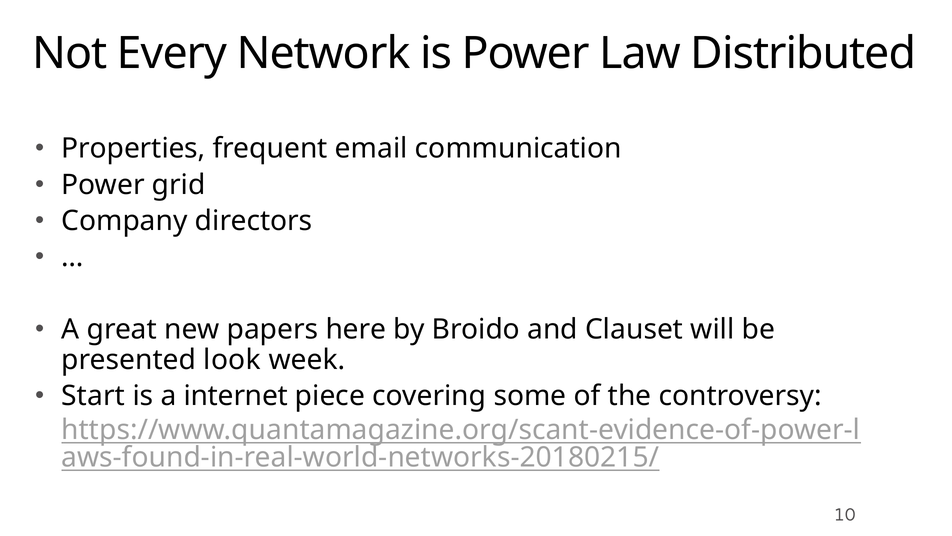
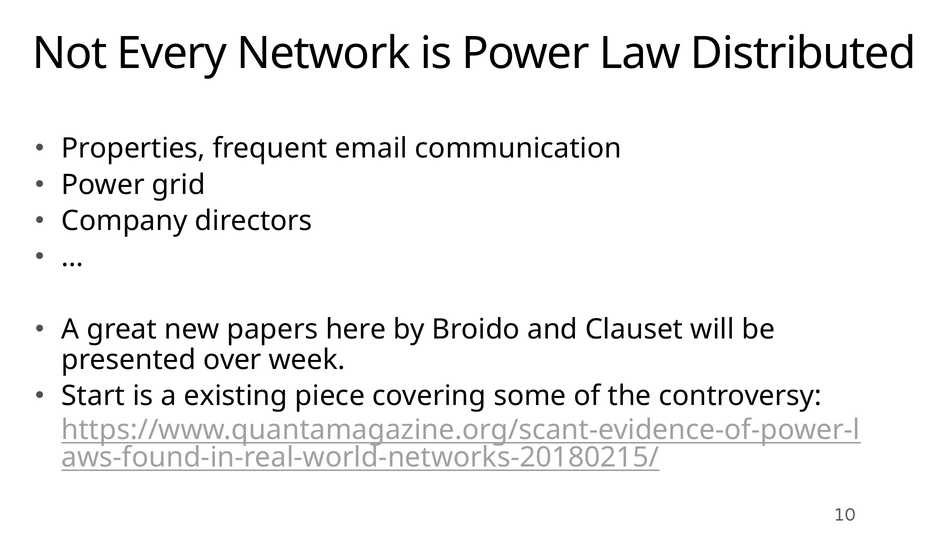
look: look -> over (232, 359)
internet: internet -> existing (236, 396)
